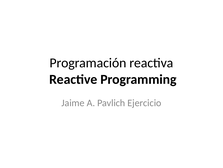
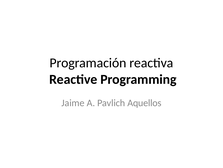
Ejercicio: Ejercicio -> Aquellos (144, 103)
